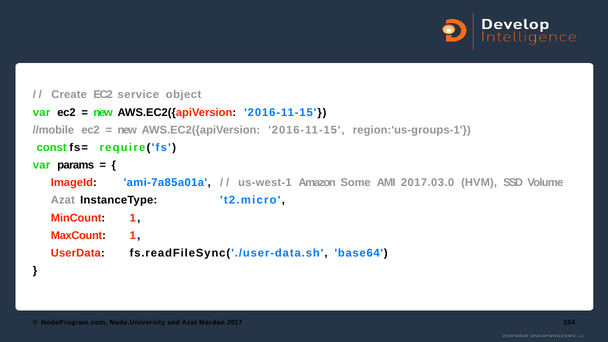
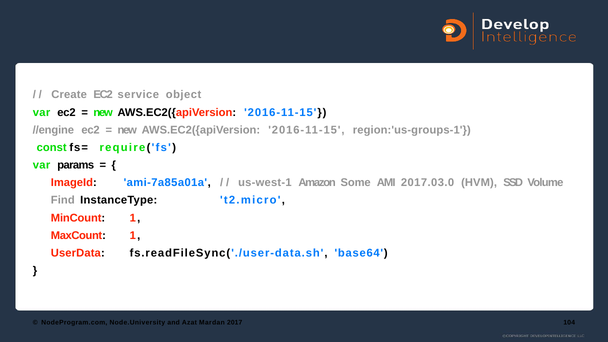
//mobile: //mobile -> //engine (53, 130)
Azat: Azat -> Find (63, 200)
